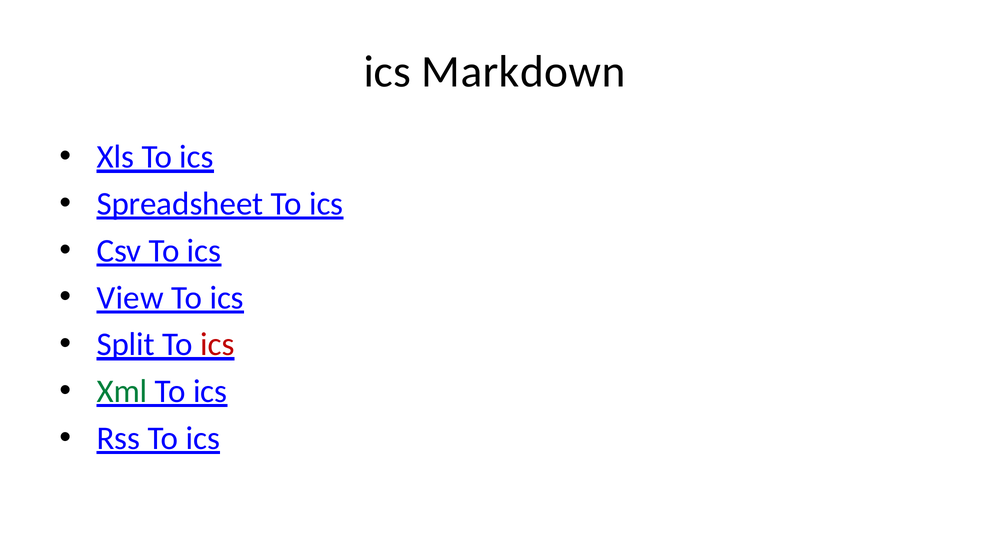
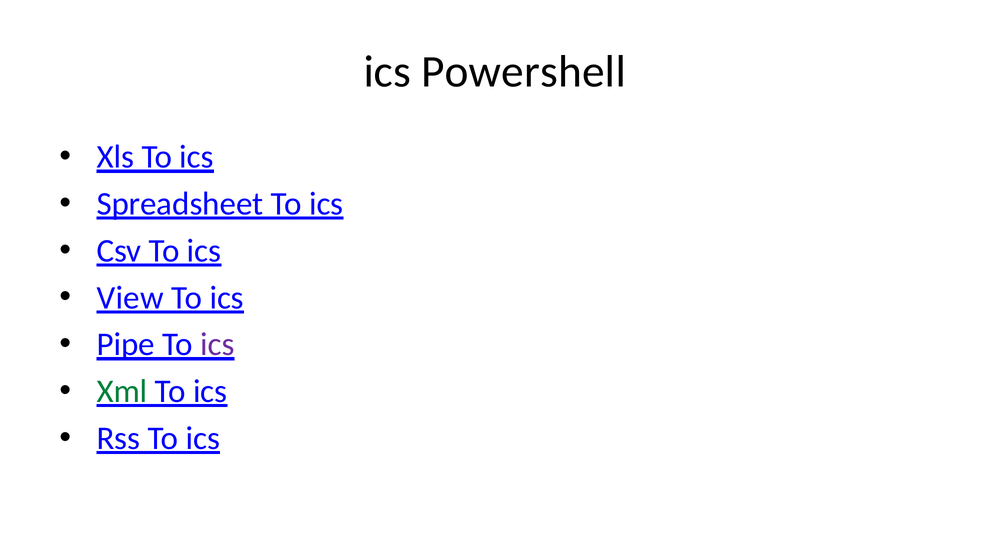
Markdown: Markdown -> Powershell (523, 72)
Split: Split -> Pipe (126, 344)
ics colour: red -> purple (217, 344)
